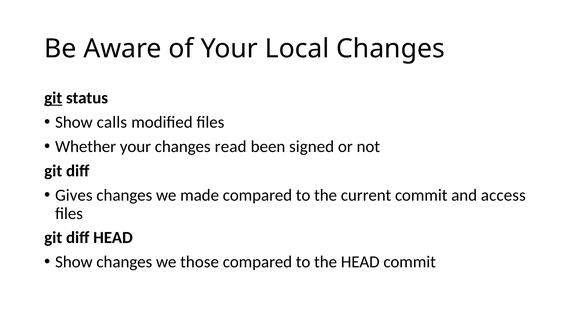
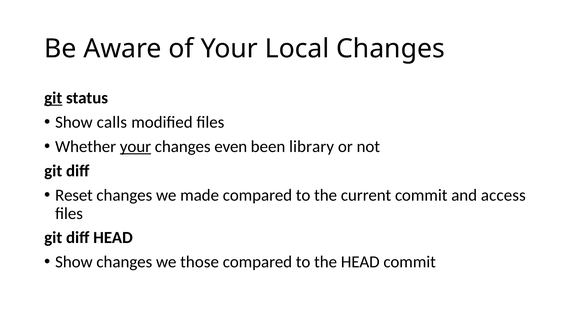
your underline: none -> present (135, 147)
read: read -> even (231, 147)
signed: signed -> library (312, 147)
Gives: Gives -> Reset (74, 195)
